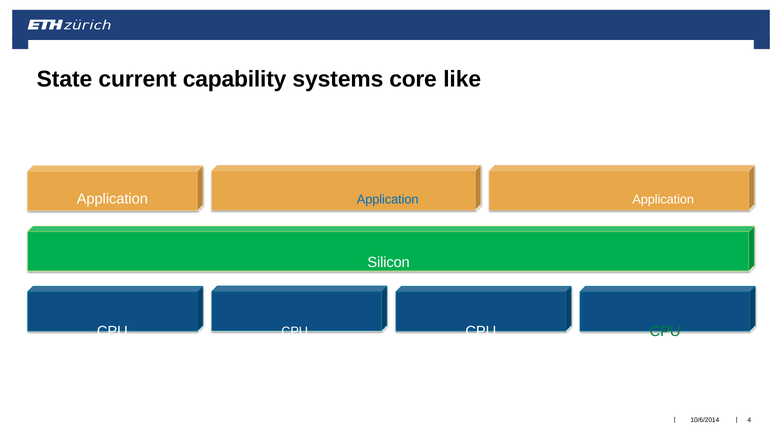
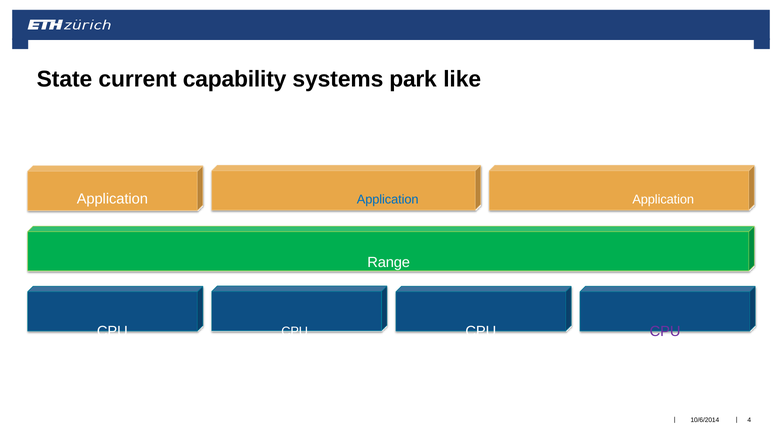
core: core -> park (413, 79)
Silicon: Silicon -> Range (389, 262)
CPU colour: green -> purple (665, 331)
